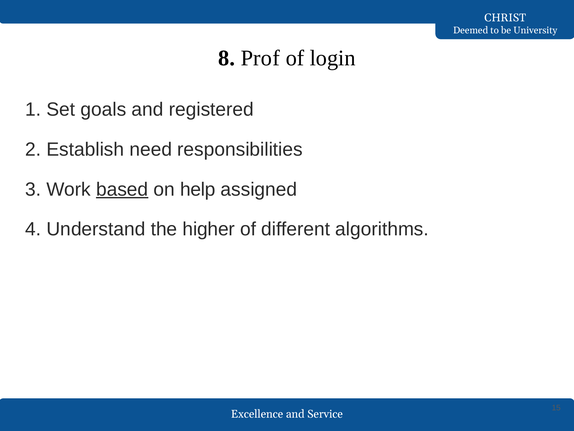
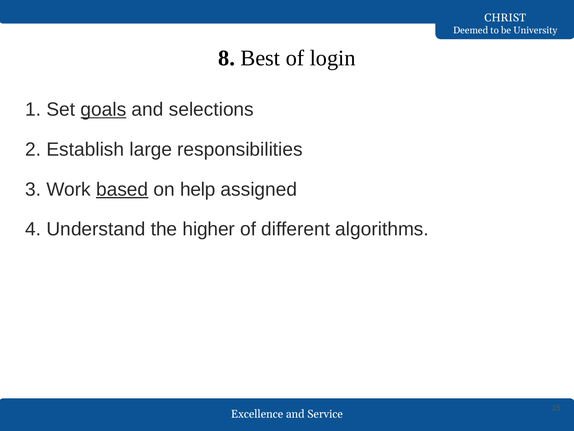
Prof: Prof -> Best (260, 58)
goals underline: none -> present (103, 109)
registered: registered -> selections (211, 109)
need: need -> large (151, 149)
